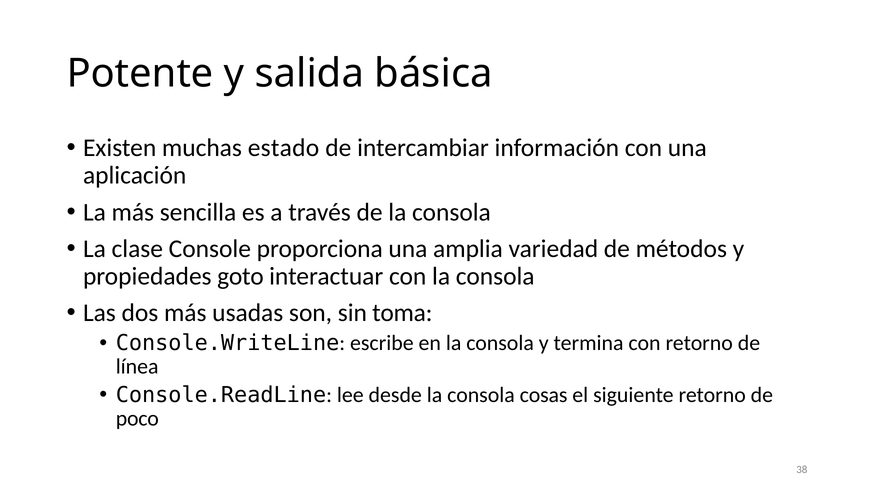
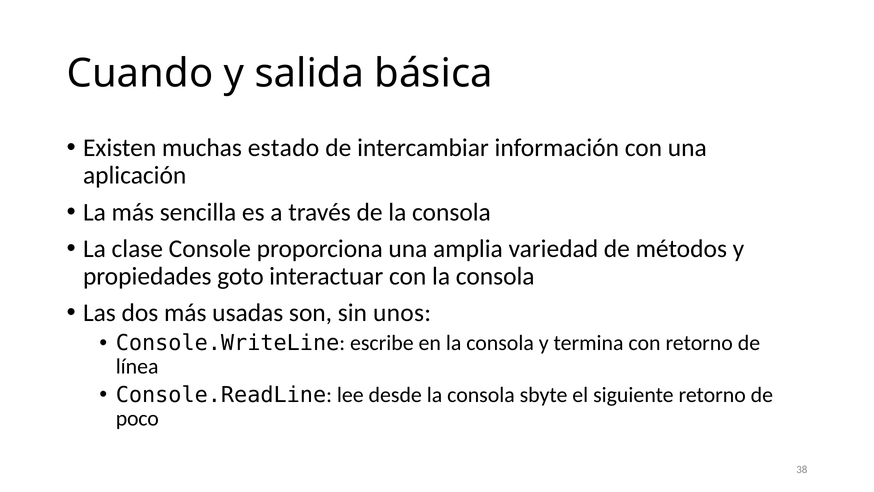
Potente: Potente -> Cuando (140, 73)
toma: toma -> unos (402, 313)
cosas: cosas -> sbyte (544, 395)
